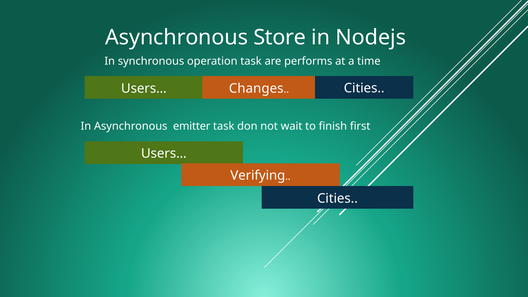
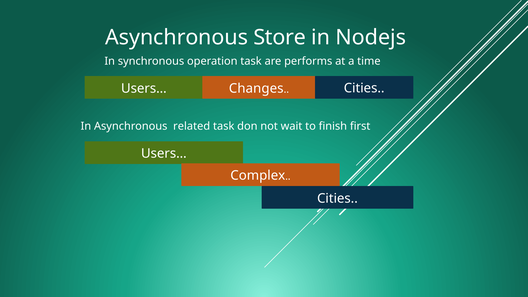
emitter: emitter -> related (192, 126)
Verifying: Verifying -> Complex (258, 175)
